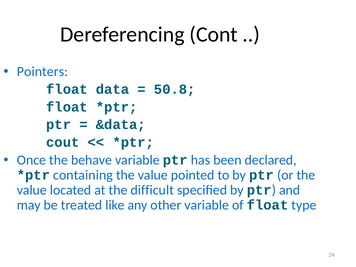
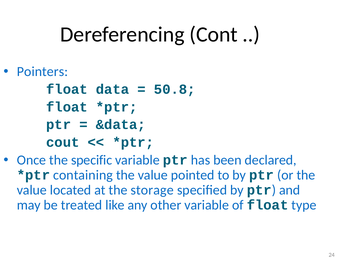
behave: behave -> specific (92, 160)
difficult: difficult -> storage (152, 190)
